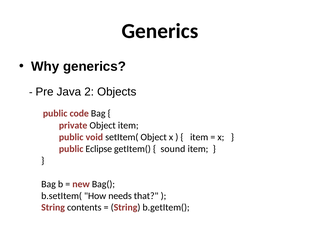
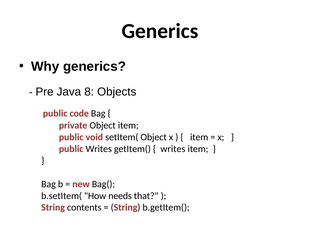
2: 2 -> 8 (89, 92)
public Eclipse: Eclipse -> Writes (99, 149)
sound: sound -> writes (173, 149)
